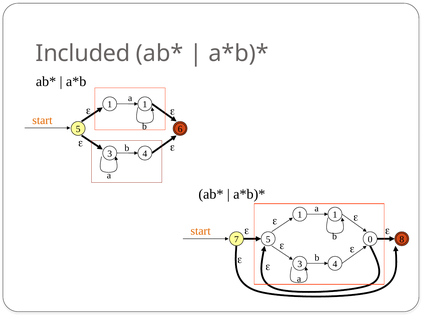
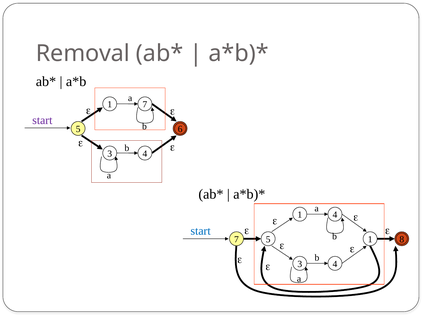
Included: Included -> Removal (83, 54)
1: 1 -> 7 (145, 105)
start colour: orange -> purple (42, 120)
1: 1 -> 4 (335, 215)
start colour: orange -> blue (201, 231)
5 0: 0 -> 1 (370, 240)
